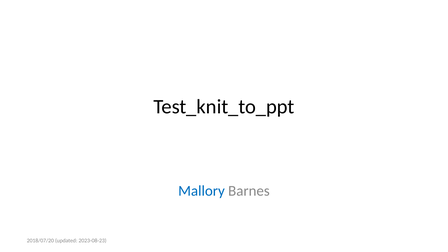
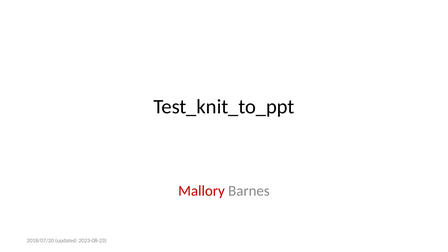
Mallory colour: blue -> red (201, 191)
